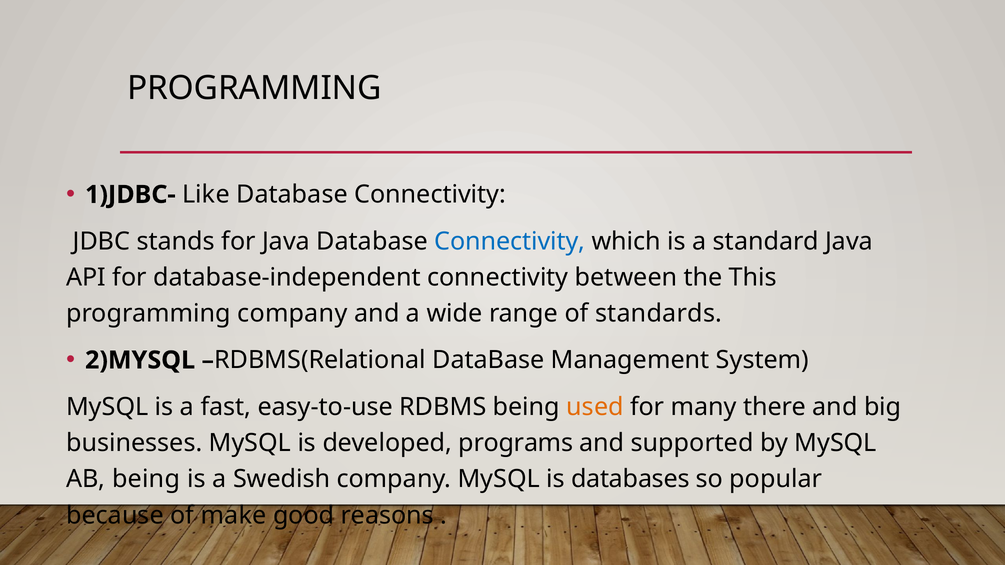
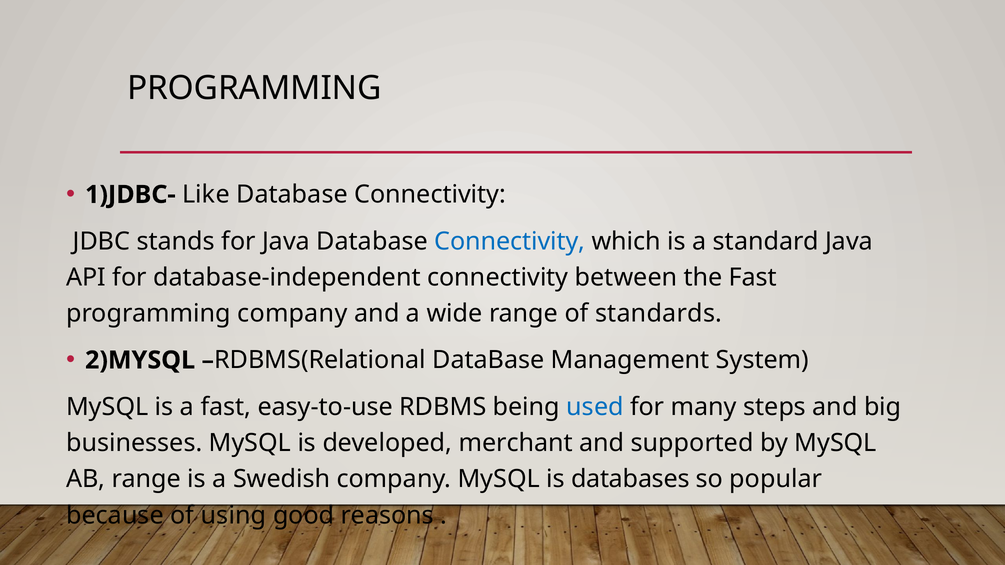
the This: This -> Fast (753, 278)
used colour: orange -> blue (595, 407)
there: there -> steps (775, 407)
programs: programs -> merchant (516, 443)
AB being: being -> range (146, 479)
make: make -> using (233, 516)
